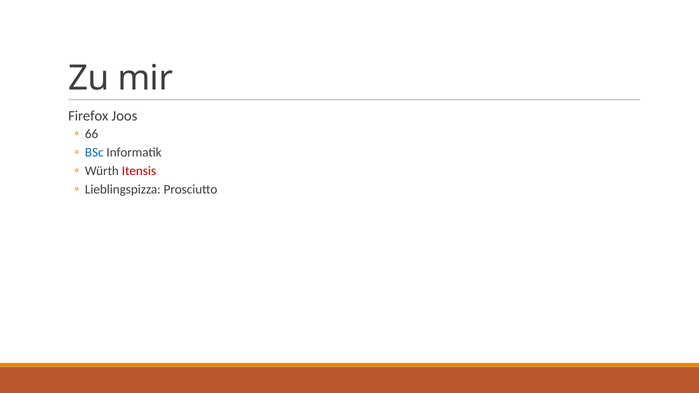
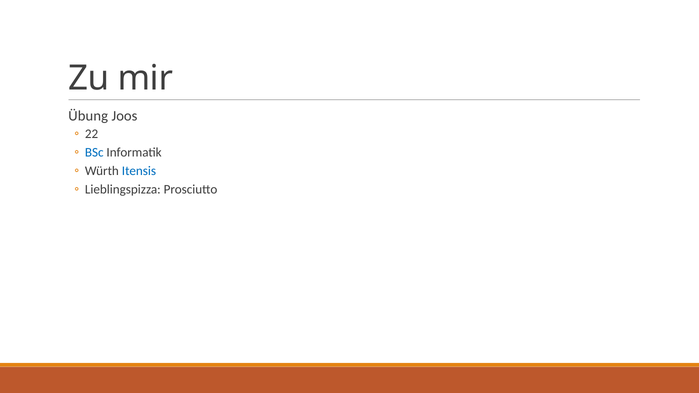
Firefox: Firefox -> Übung (88, 116)
66: 66 -> 22 (92, 134)
Itensis colour: red -> blue (139, 171)
